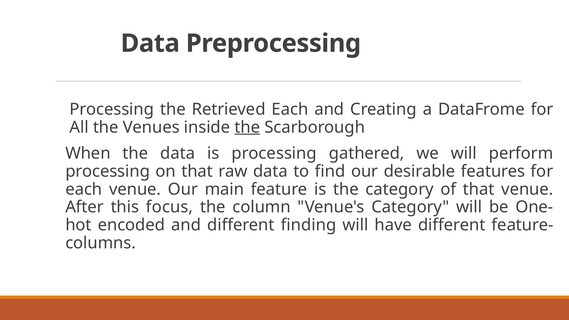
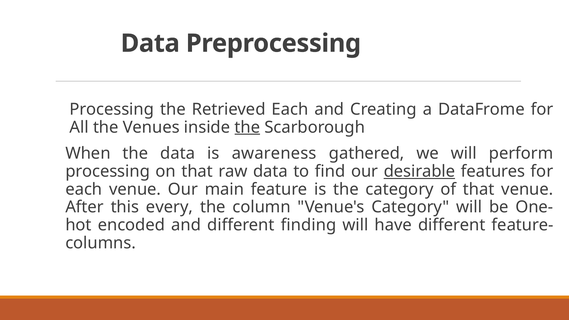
is processing: processing -> awareness (274, 153)
desirable underline: none -> present (419, 171)
focus: focus -> every (170, 207)
